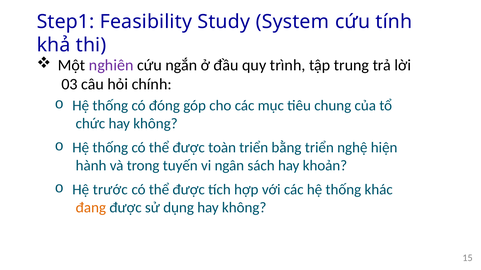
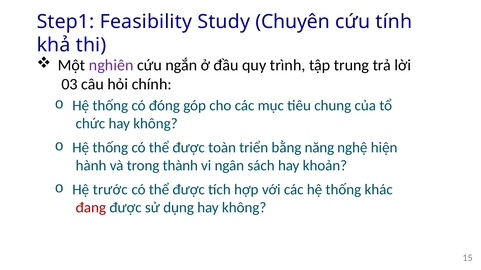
System: System -> Chuyên (293, 22)
bằng triển: triển -> năng (319, 148)
tuyến: tuyến -> thành (180, 166)
đang colour: orange -> red (91, 208)
